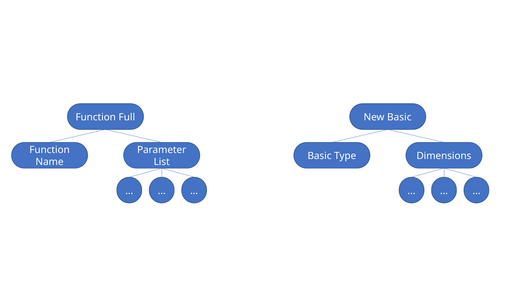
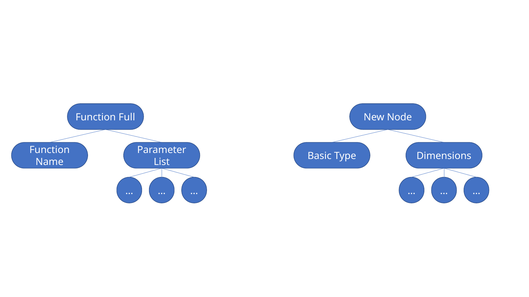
New Basic: Basic -> Node (399, 117)
